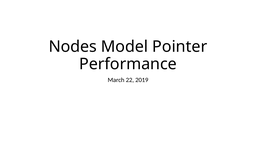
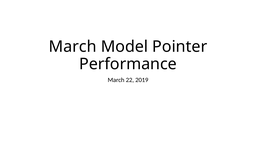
Nodes: Nodes -> March (73, 47)
